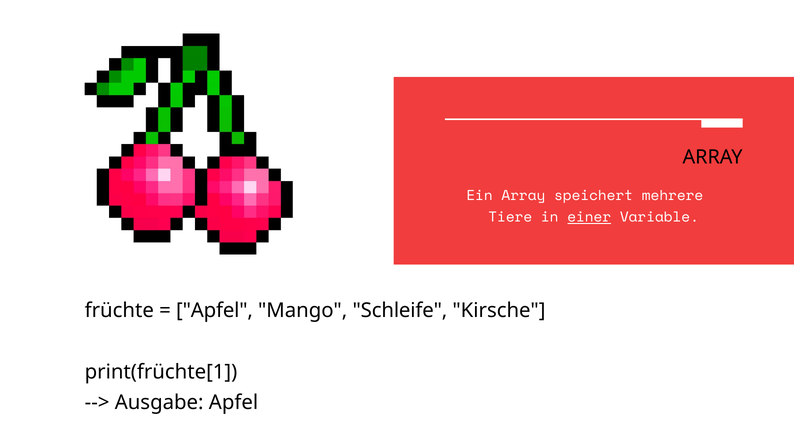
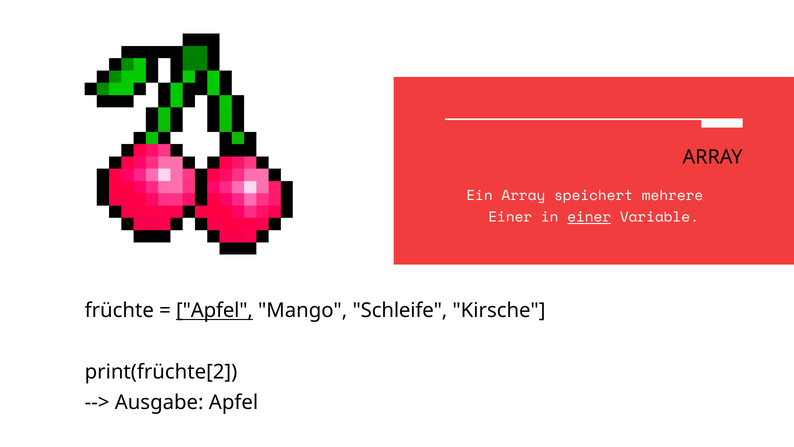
Tiere: Tiere -> Einer (510, 217)
Apfel underline: none -> present (215, 310)
print(früchte[1: print(früchte[1 -> print(früchte[2 (161, 372)
